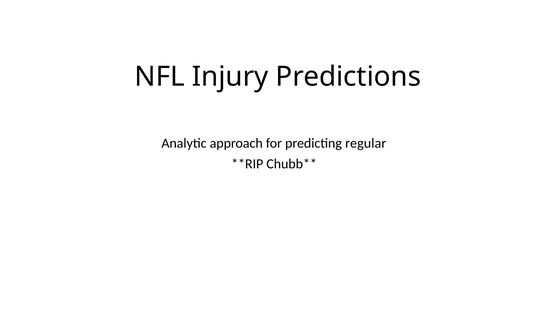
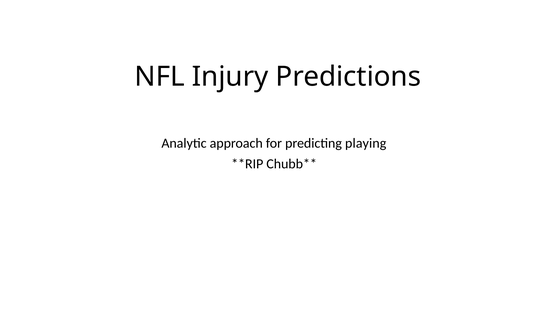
regular: regular -> playing (366, 143)
